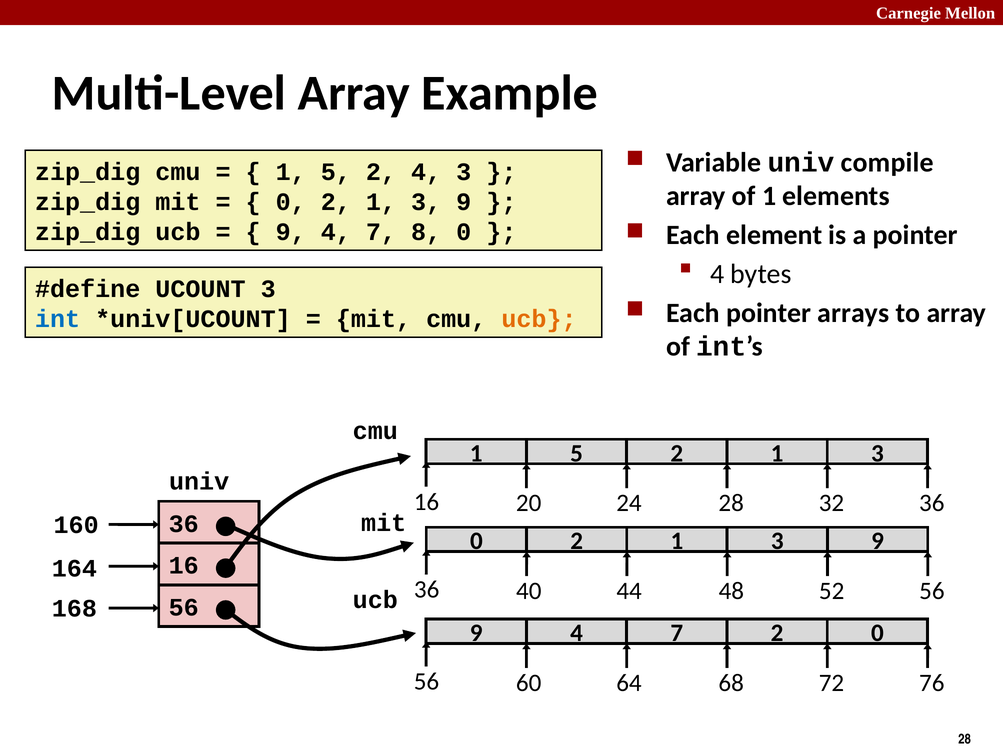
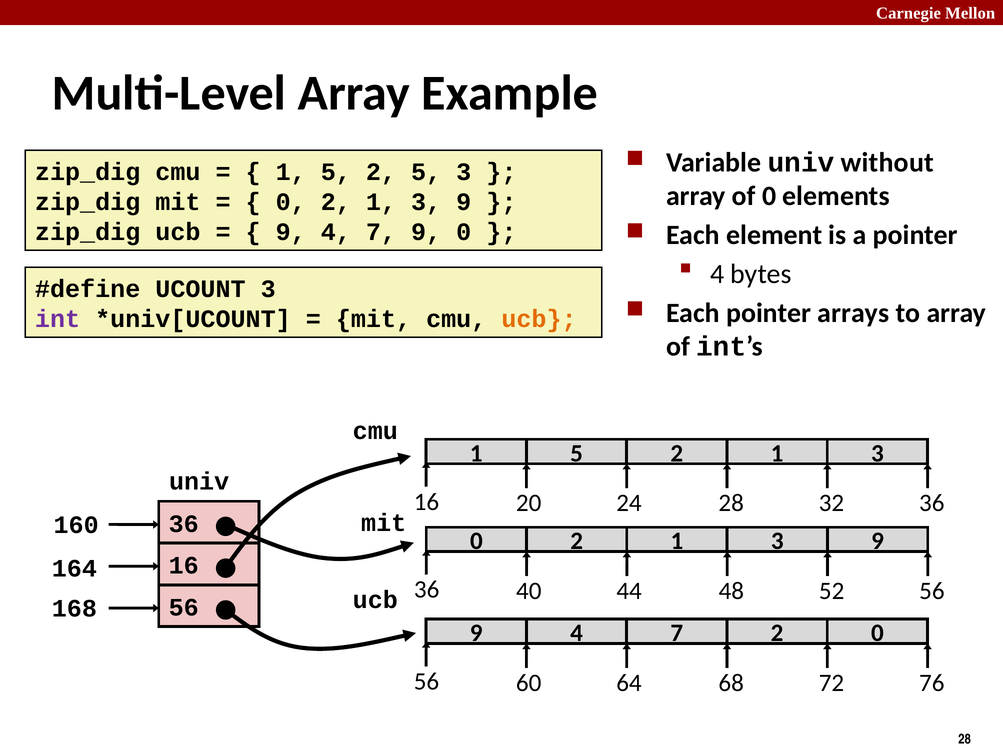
compile: compile -> without (887, 162)
2 4: 4 -> 5 (426, 172)
of 1: 1 -> 0 (769, 196)
7 8: 8 -> 9 (426, 232)
int colour: blue -> purple (58, 319)
